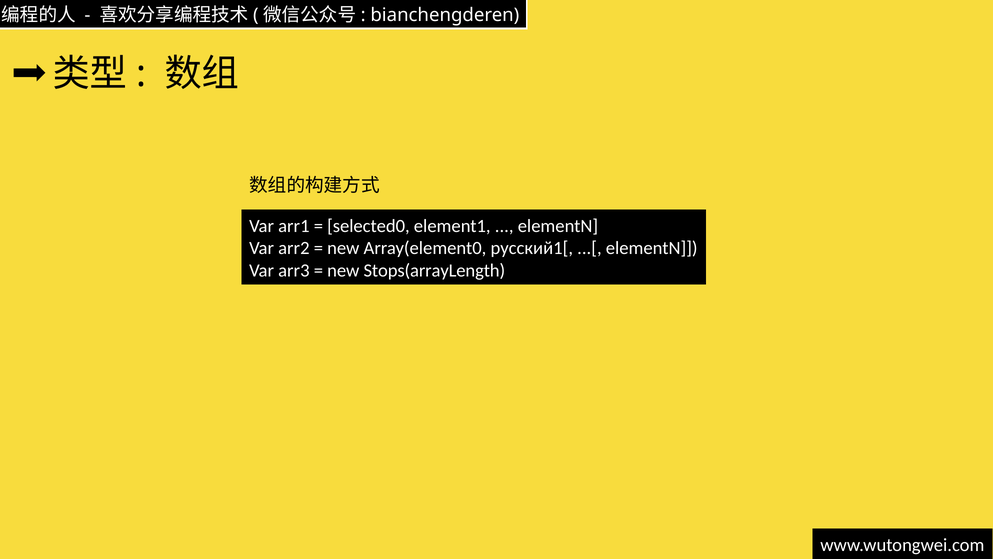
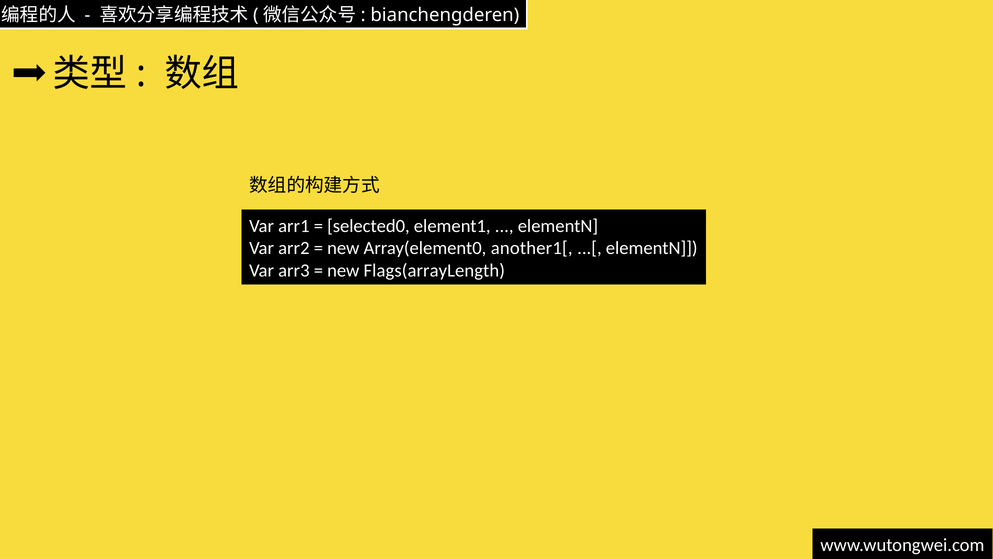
русский1[: русский1[ -> another1[ (532, 248)
Stops(arrayLength: Stops(arrayLength -> Flags(arrayLength (434, 270)
